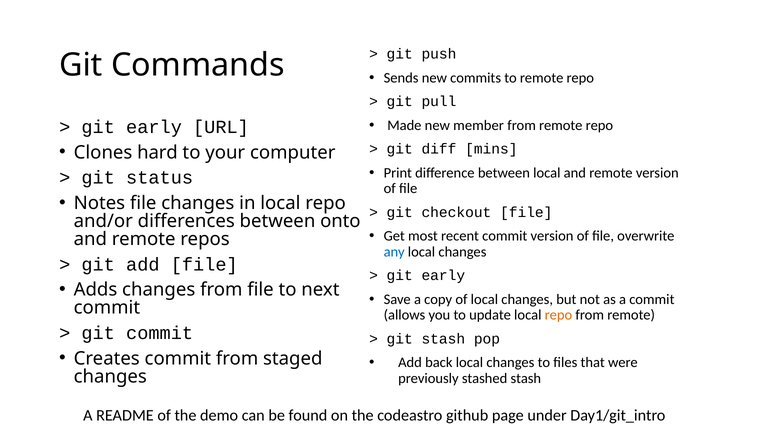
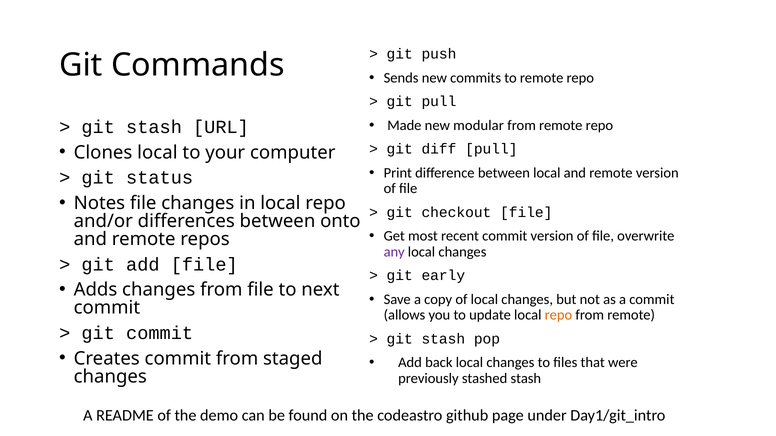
member: member -> modular (479, 125)
early: early -> stash (154, 127)
Clones hard: hard -> local (157, 153)
diff mins: mins -> pull (491, 149)
any colour: blue -> purple (394, 252)
